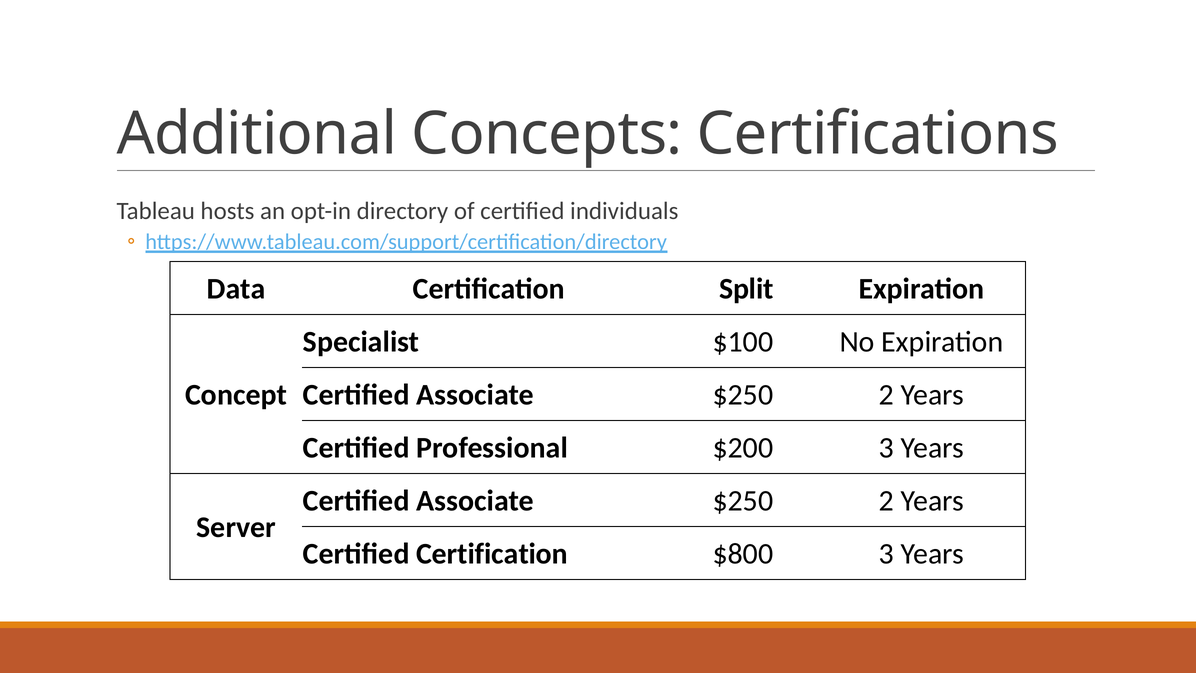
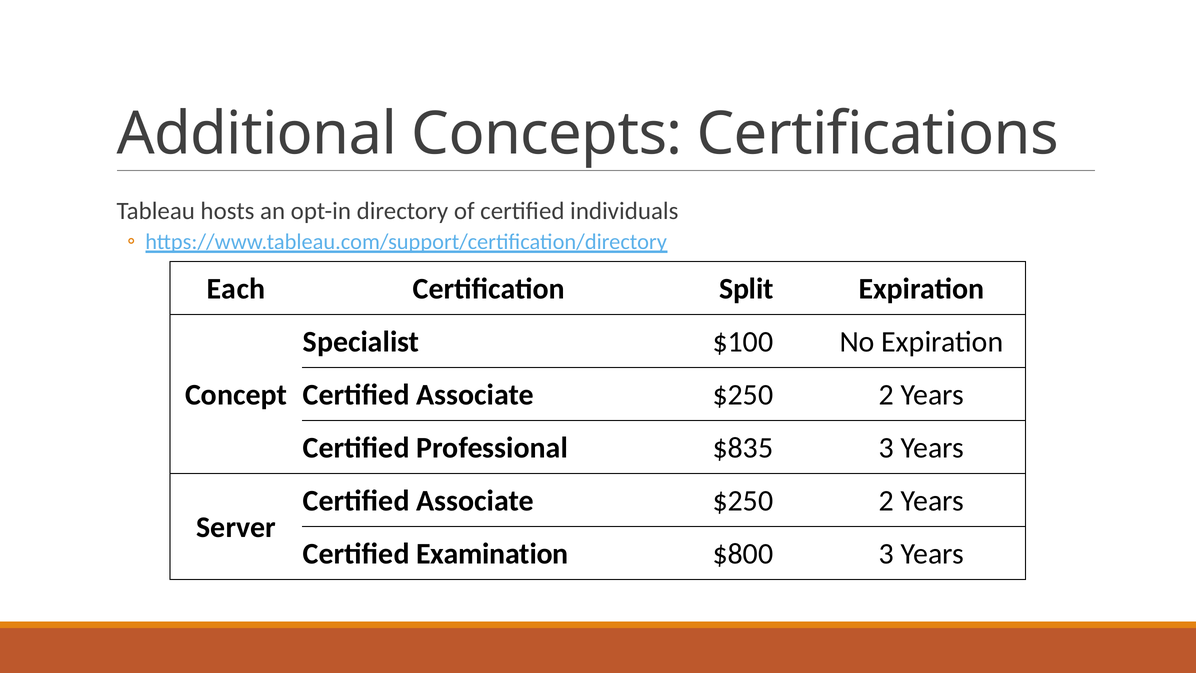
Data: Data -> Each (236, 289)
$200: $200 -> $835 (743, 448)
Certified Certification: Certification -> Examination (492, 554)
